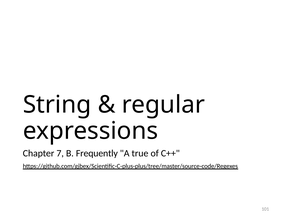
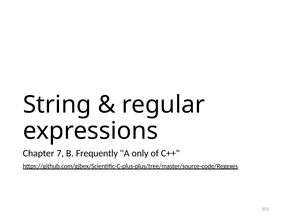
true: true -> only (140, 153)
